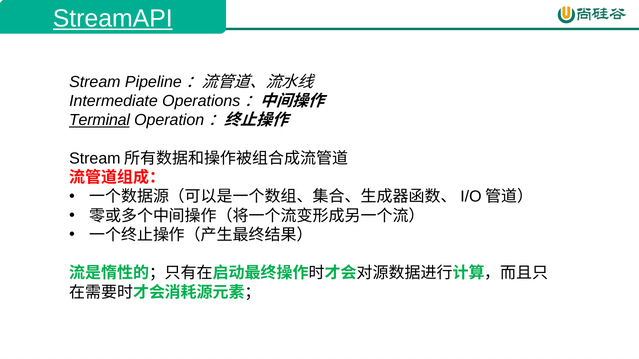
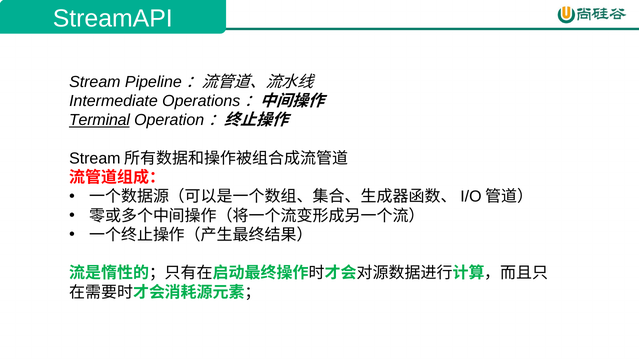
StreamAPI underline: present -> none (113, 18)
